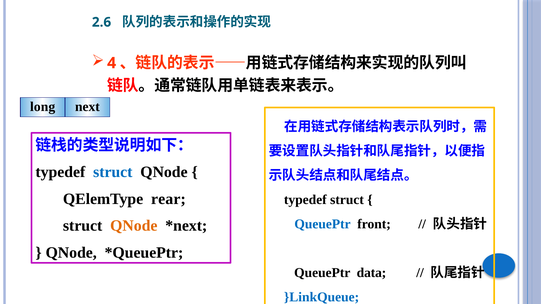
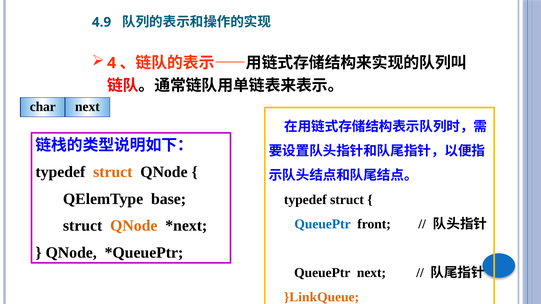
2.6: 2.6 -> 4.9 (102, 22)
long: long -> char (43, 107)
struct colour: blue -> orange (113, 172)
rear: rear -> base (169, 199)
QueuePtr data: data -> next (371, 273)
}LinkQueue colour: blue -> orange (322, 297)
